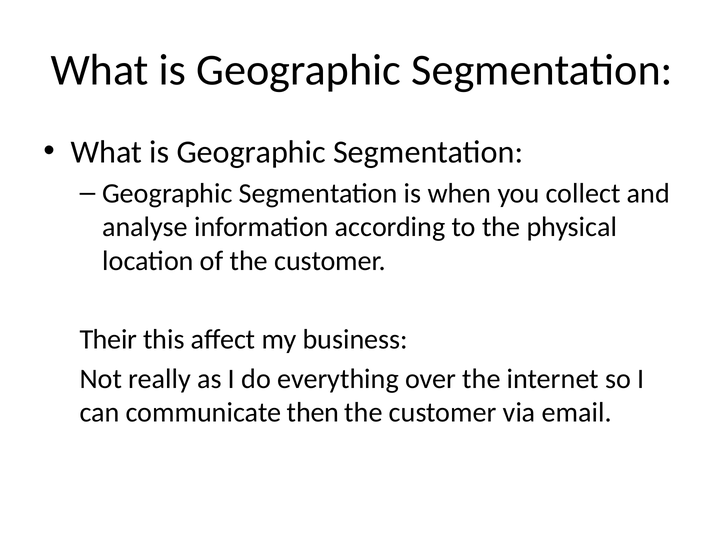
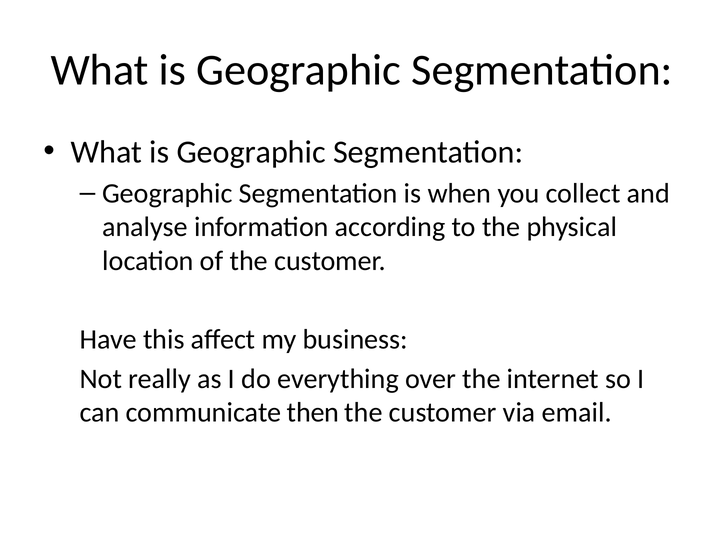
Their: Their -> Have (108, 340)
